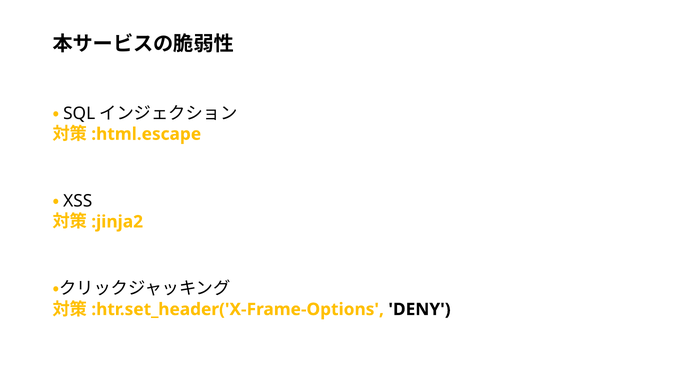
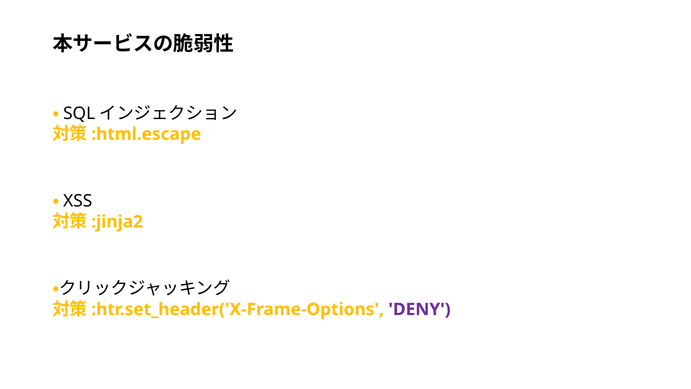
DENY colour: black -> purple (420, 309)
